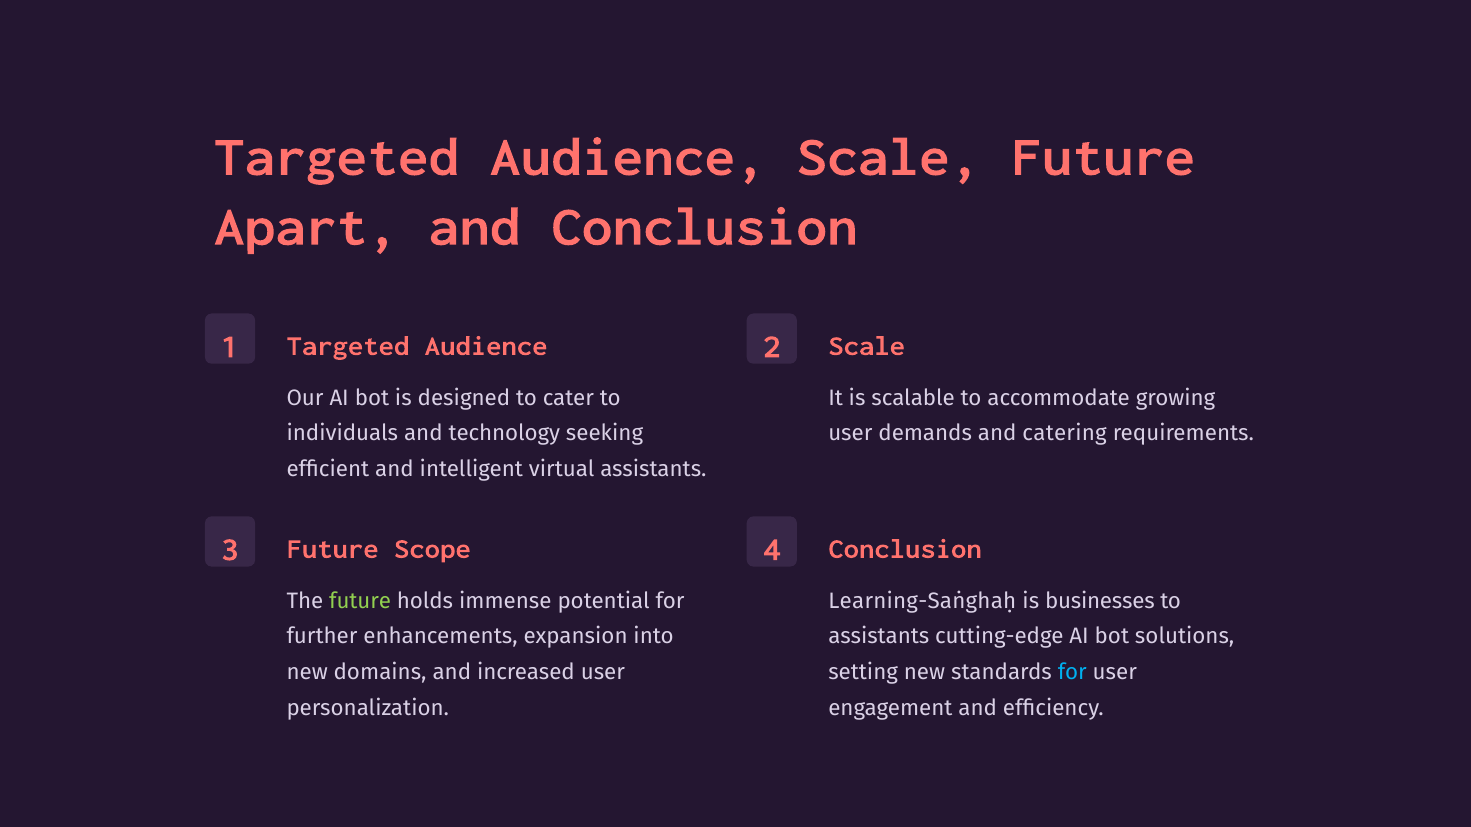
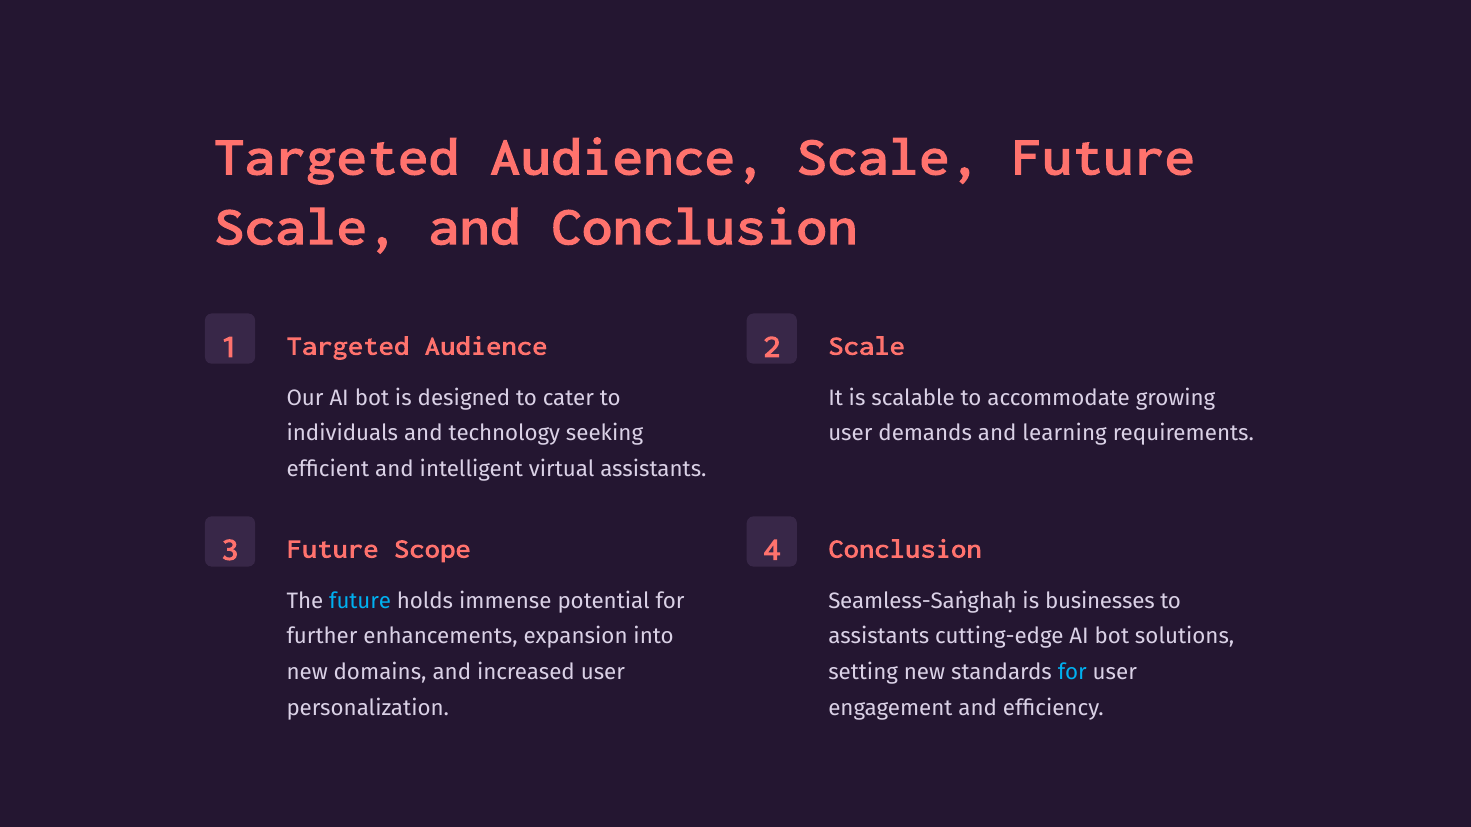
Apart: Apart -> Scale (306, 226)
catering: catering -> learning (1065, 434)
future colour: light green -> light blue (360, 601)
Learning-Saṅghaḥ: Learning-Saṅghaḥ -> Seamless-Saṅghaḥ (923, 601)
